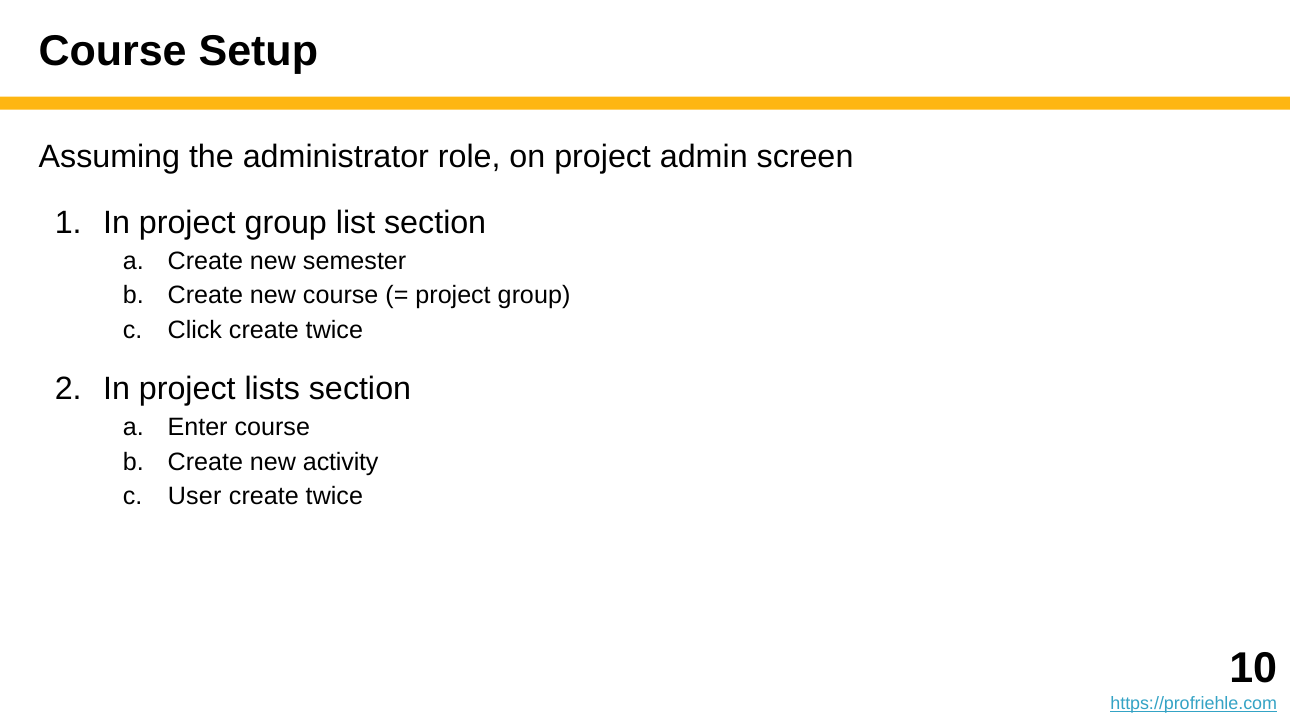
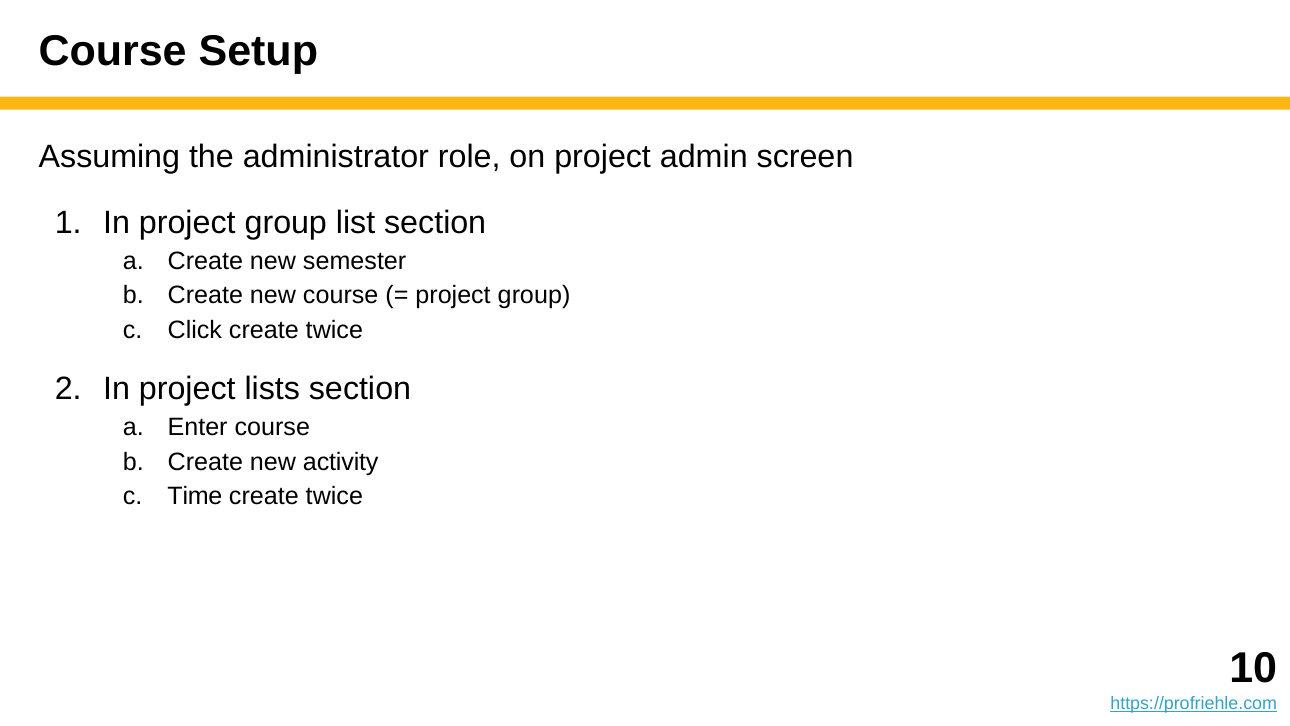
User: User -> Time (195, 496)
